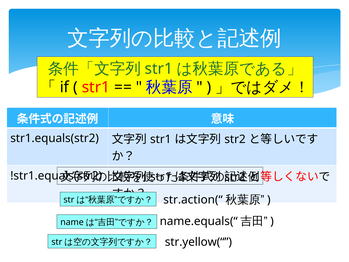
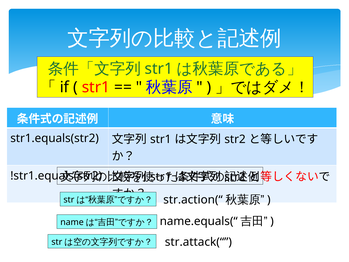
str.yellow(“: str.yellow(“ -> str.attack(“ (198, 242)
